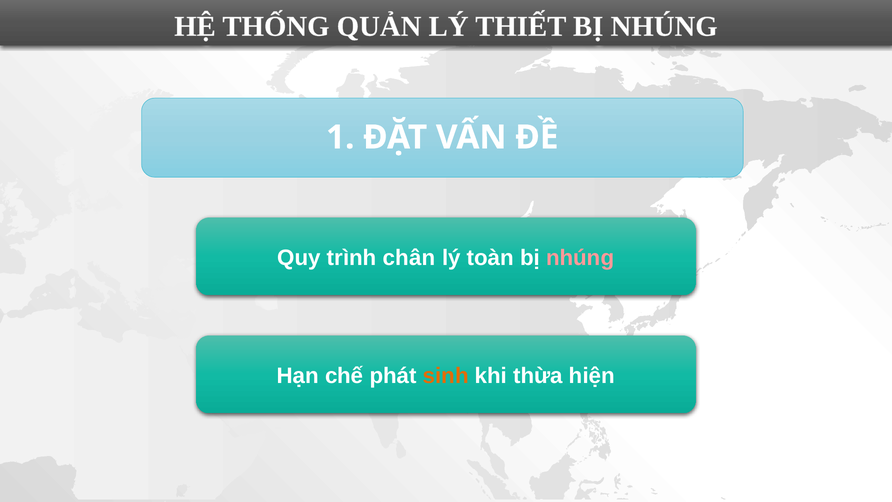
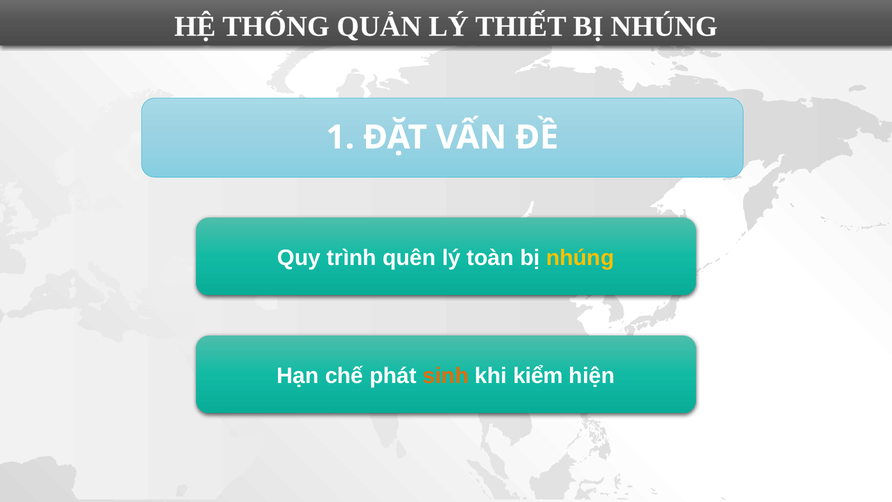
chân: chân -> quên (409, 258)
nhúng colour: pink -> yellow (580, 258)
thừa: thừa -> kiểm (538, 376)
